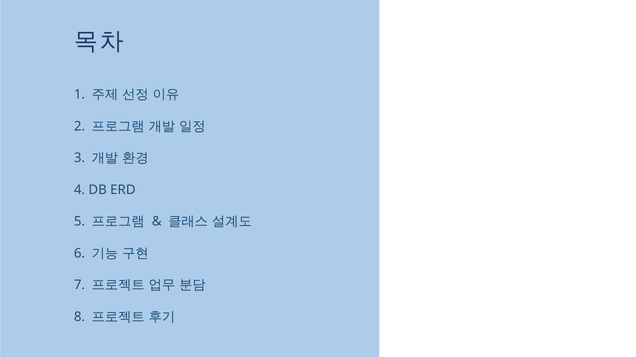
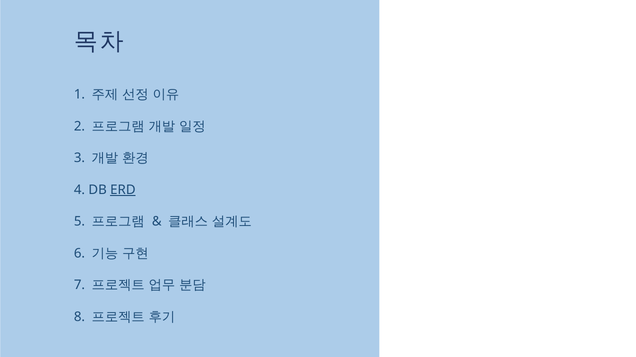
ERD underline: none -> present (123, 190)
